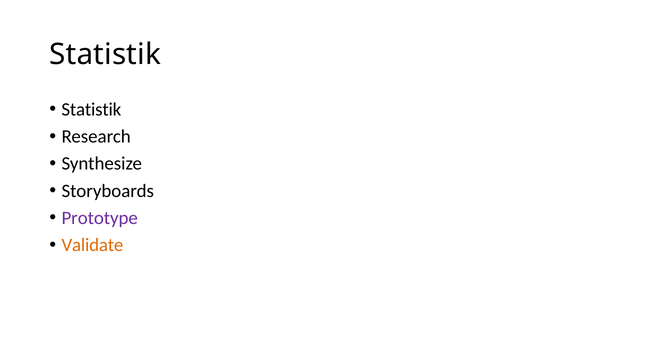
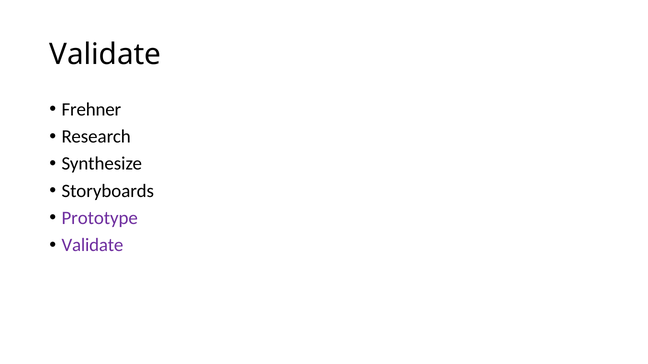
Statistik: Statistik -> Validate (105, 54)
Statistik: Statistik -> Frehner (91, 110)
Validate colour: orange -> purple (92, 245)
